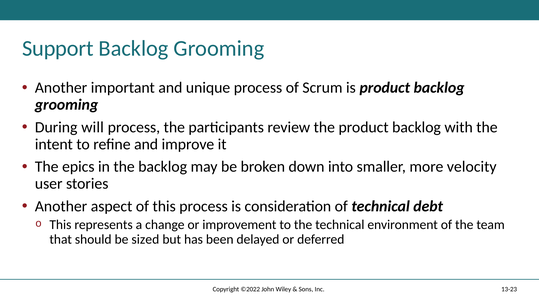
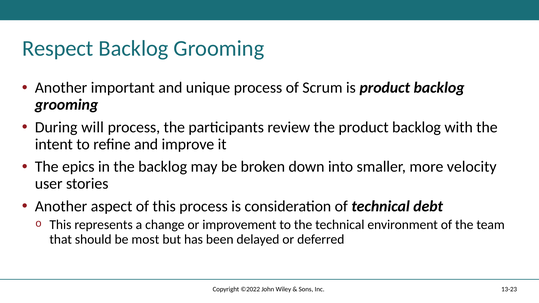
Support: Support -> Respect (58, 48)
sized: sized -> most (145, 240)
